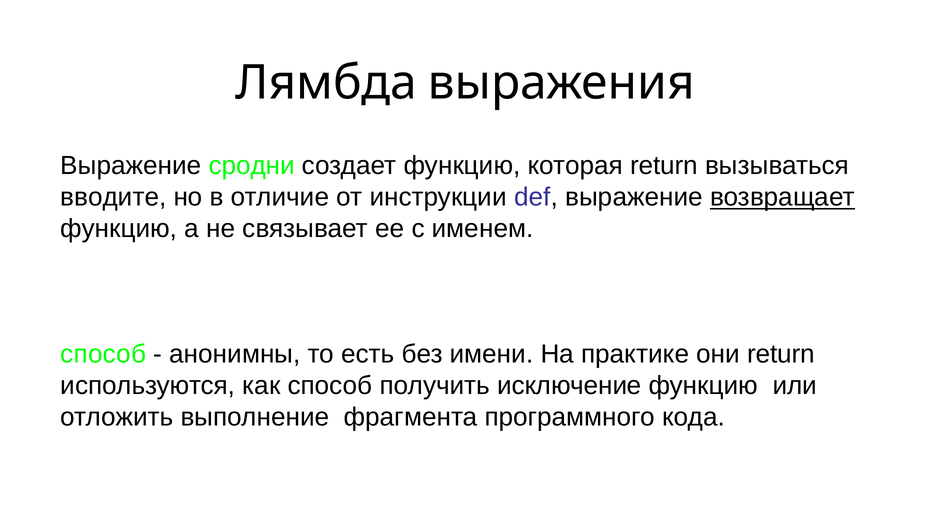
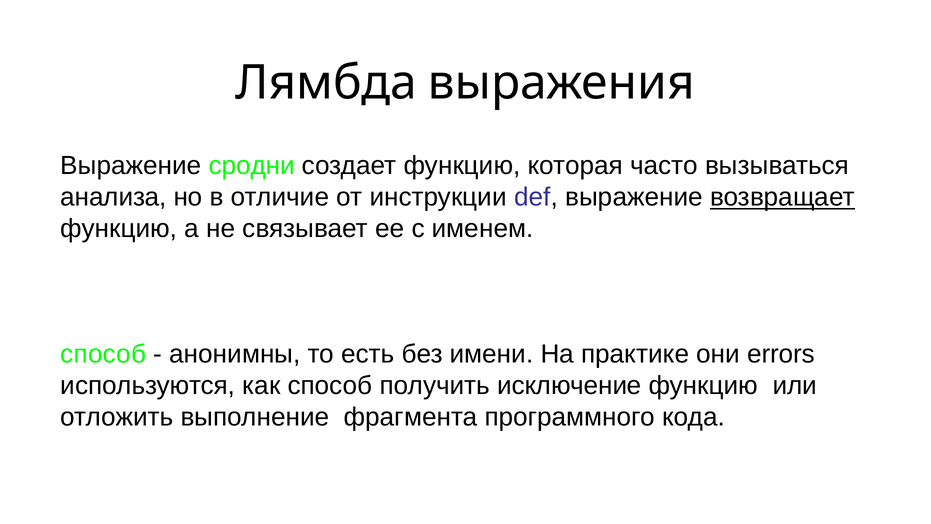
которая return: return -> часто (664, 166)
вводите: вводите -> анализа (113, 197)
они return: return -> errors (781, 354)
